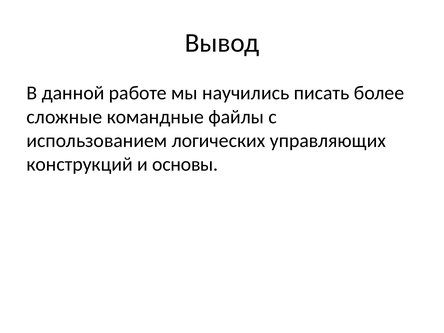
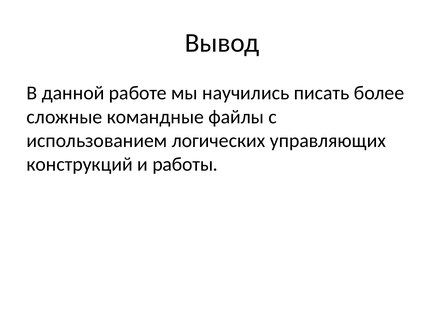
основы: основы -> работы (185, 164)
